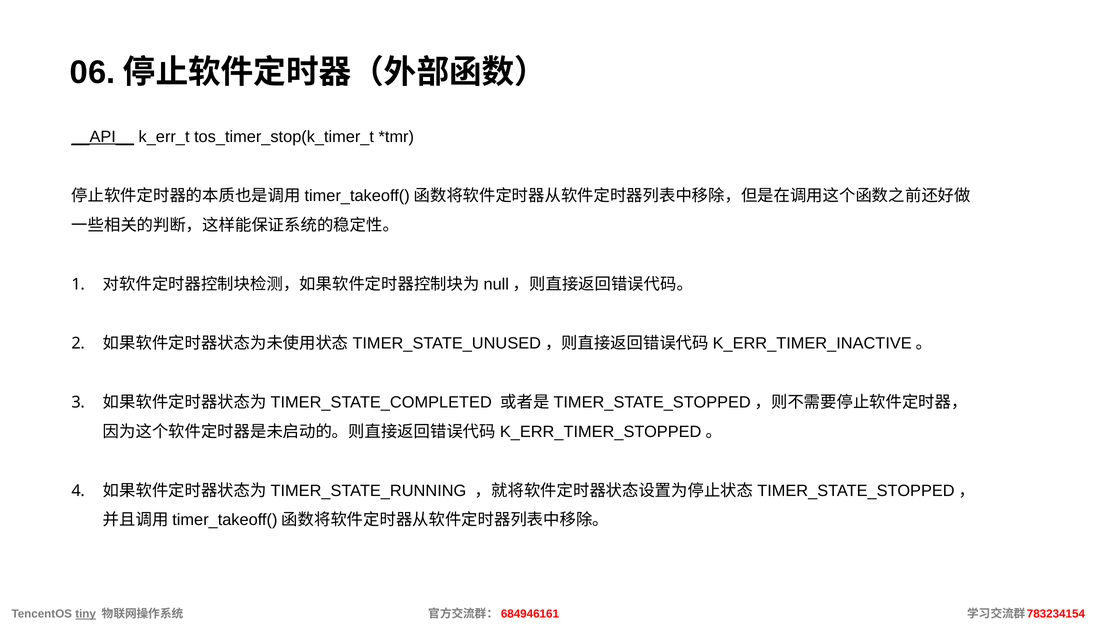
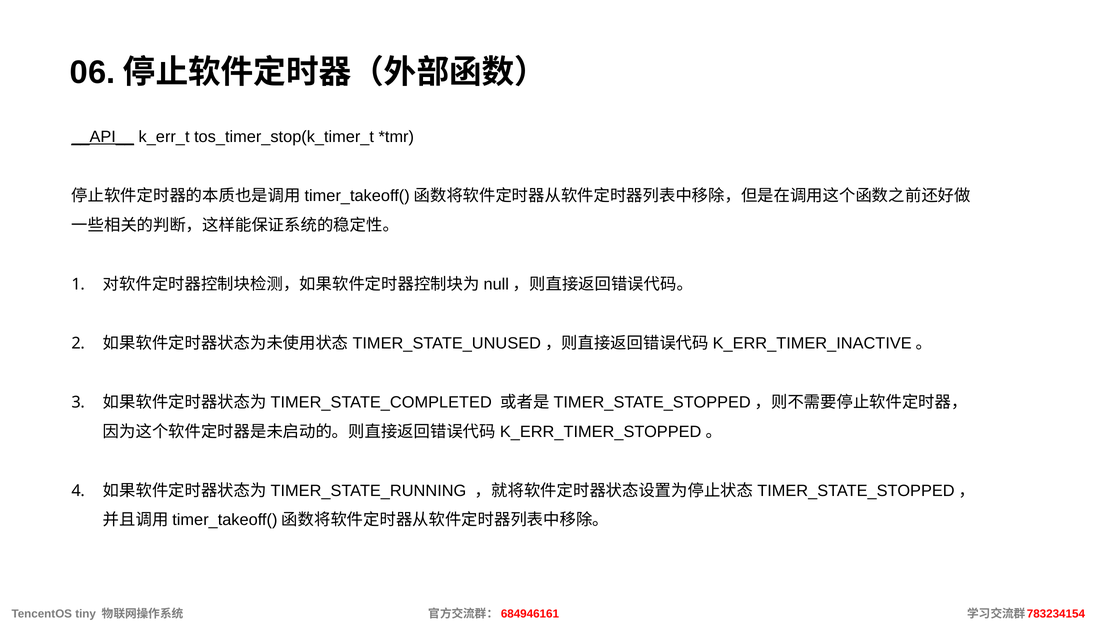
tiny underline: present -> none (86, 614)
